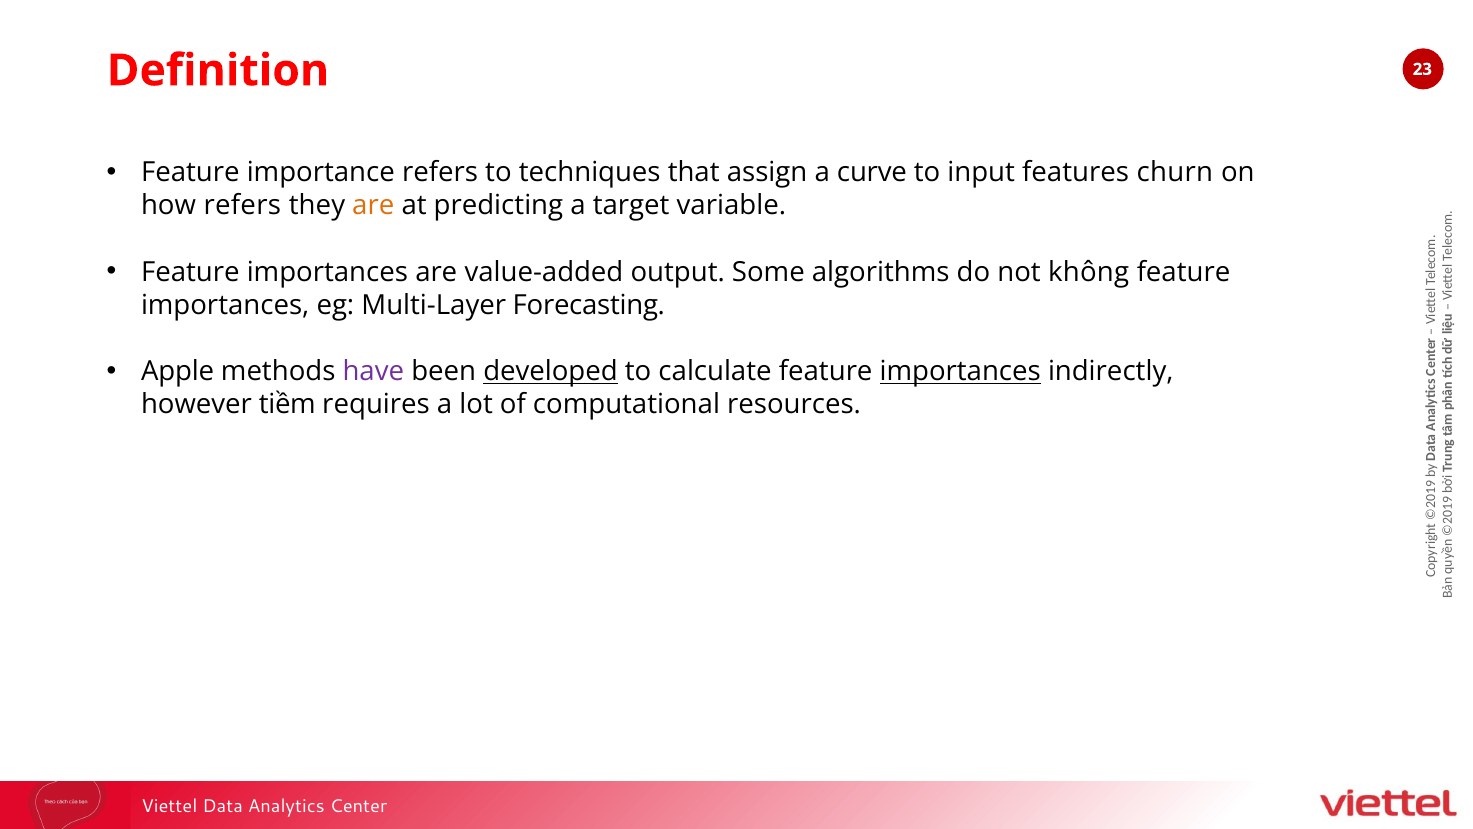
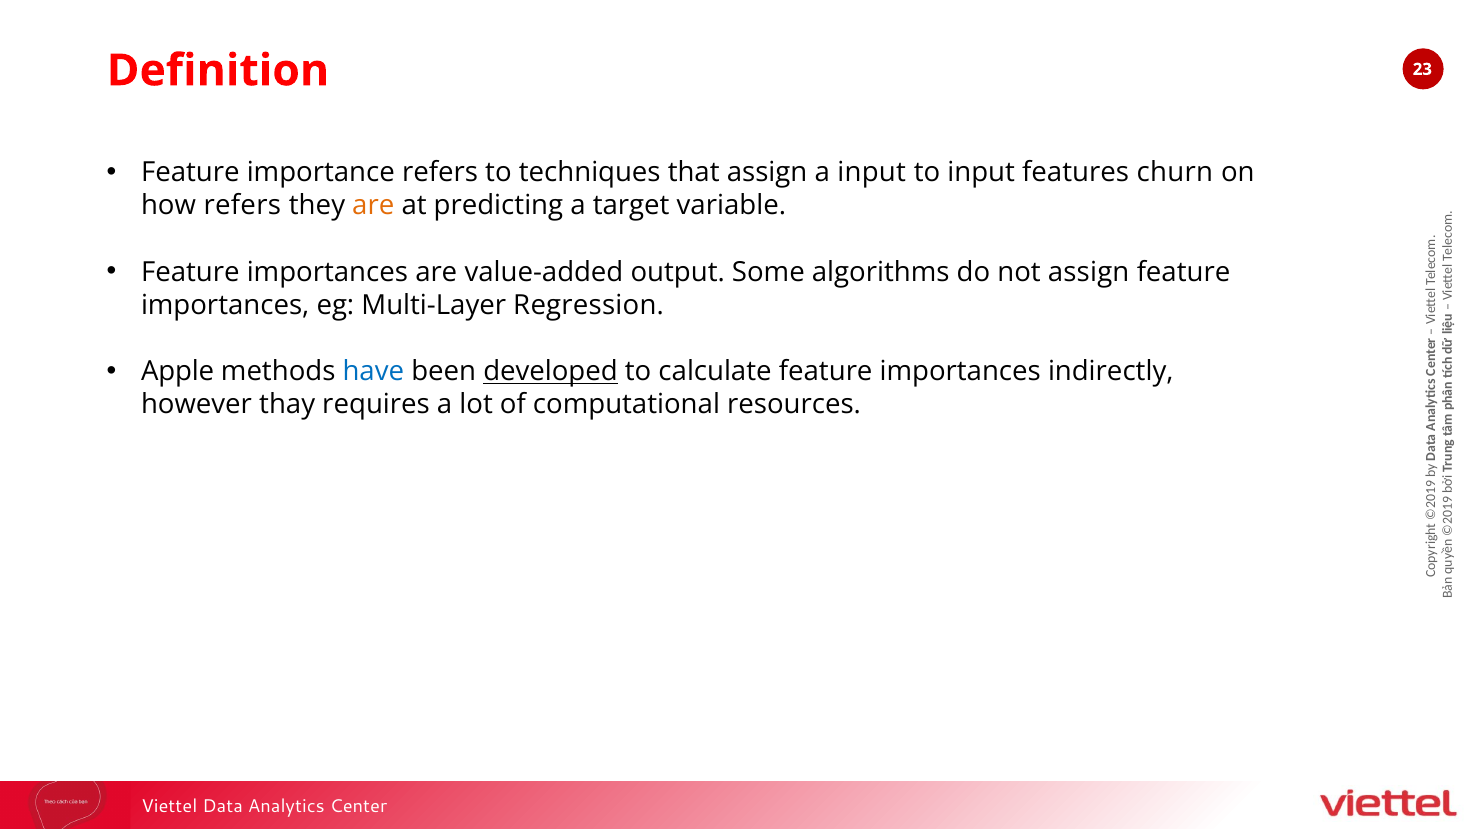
a curve: curve -> input (872, 173)
not không: không -> assign (1089, 272)
Forecasting: Forecasting -> Regression (589, 305)
have colour: purple -> blue (373, 371)
importances underline: present -> none (960, 371)
tiềm: tiềm -> thay (287, 405)
